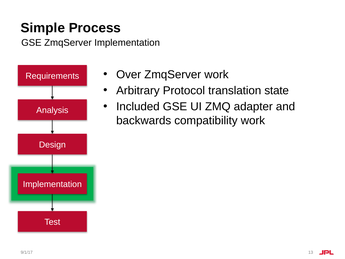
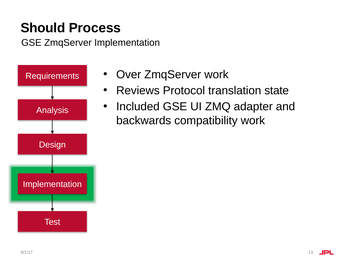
Simple: Simple -> Should (43, 28)
Arbitrary: Arbitrary -> Reviews (138, 90)
